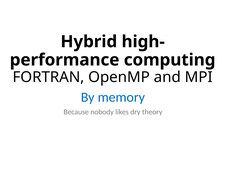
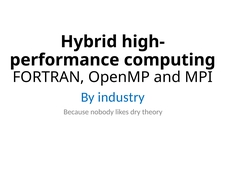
memory: memory -> industry (121, 98)
